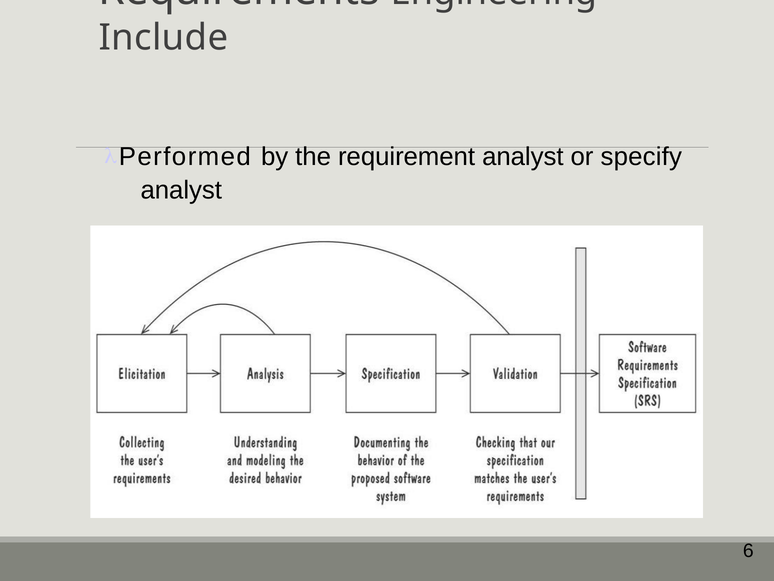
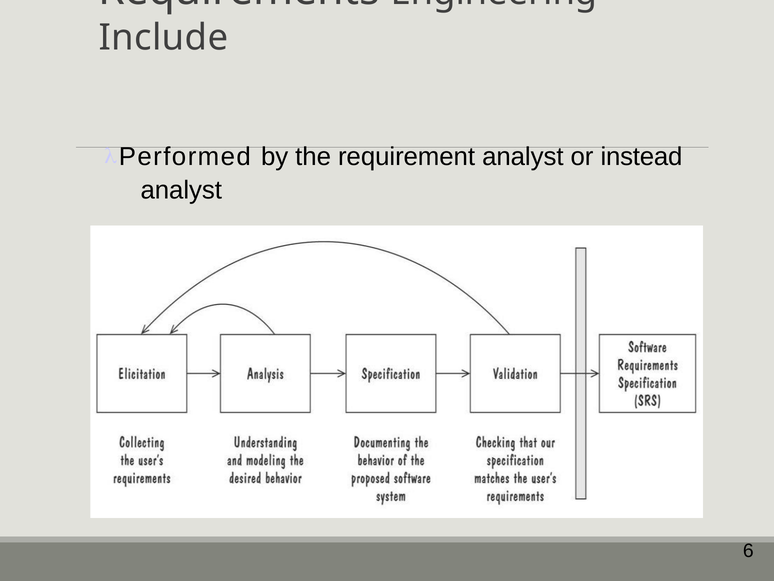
specify: specify -> instead (641, 157)
